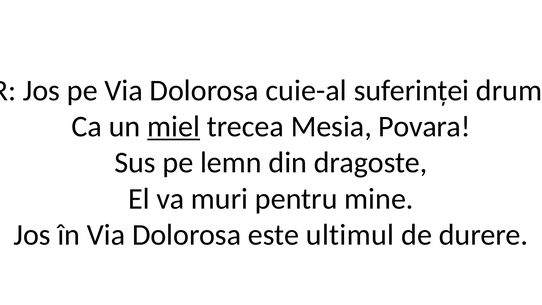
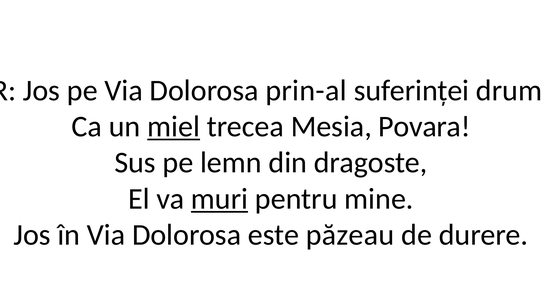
cuie-al: cuie-al -> prin-al (306, 90)
muri underline: none -> present (219, 199)
ultimul: ultimul -> păzeau (350, 235)
